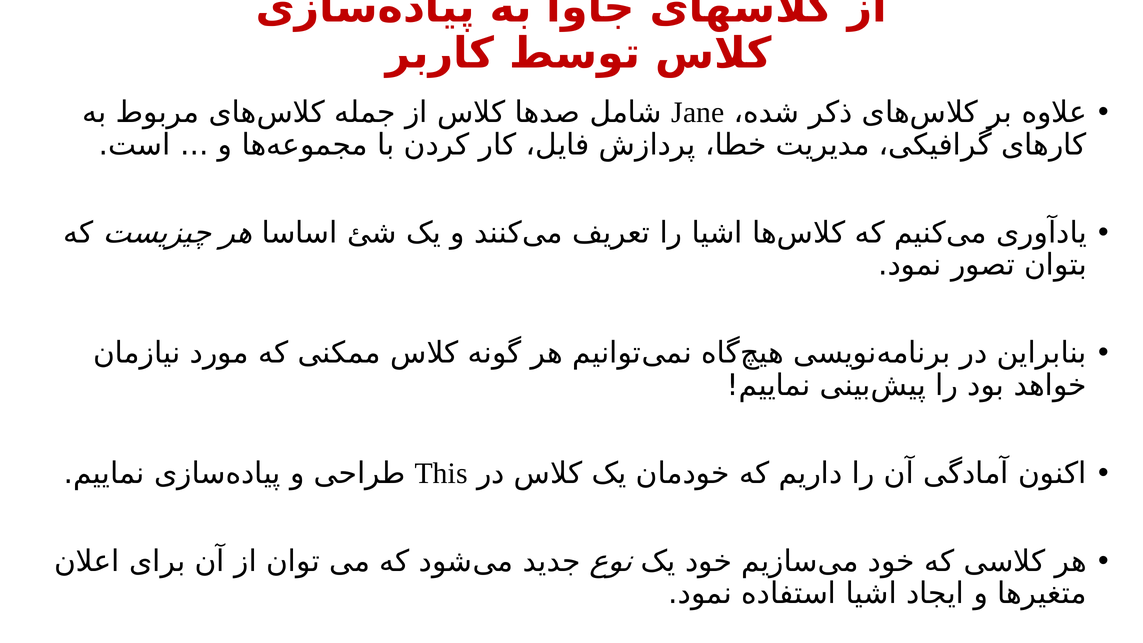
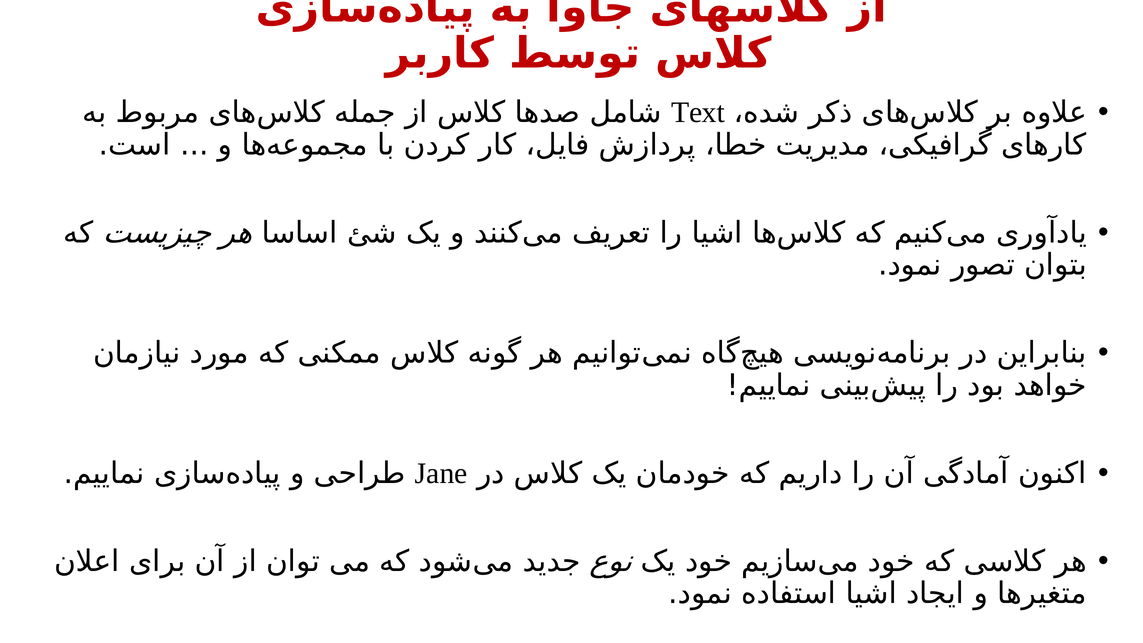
Jane: Jane -> Text (698, 113)
This: This -> Jane (441, 473)
